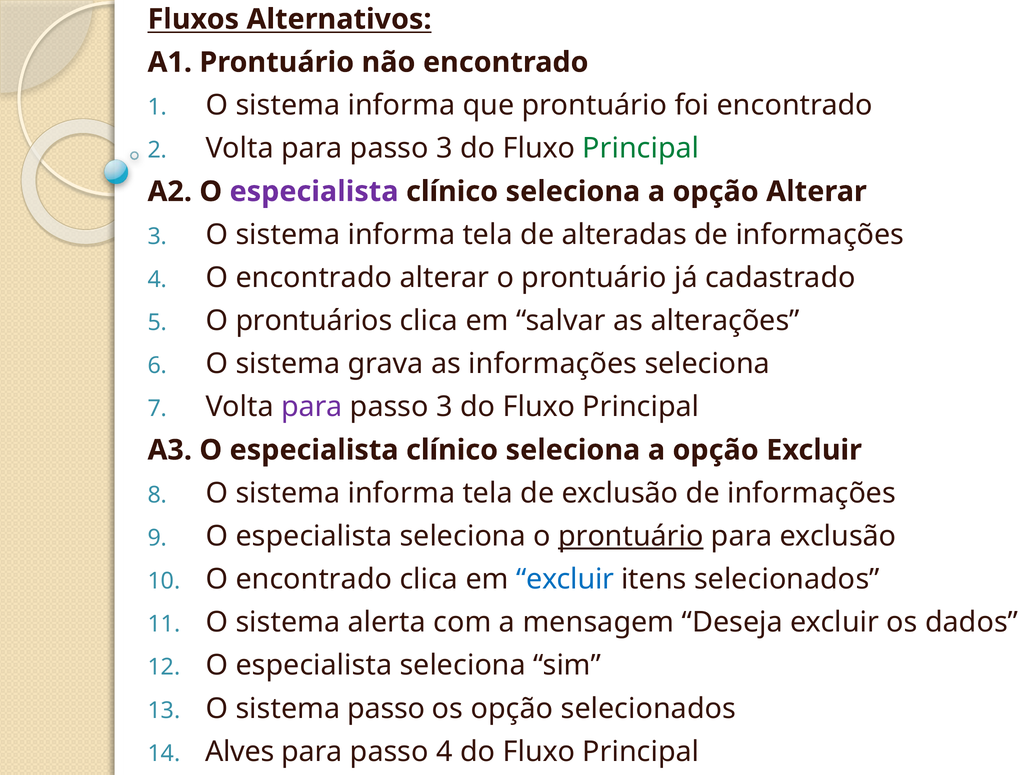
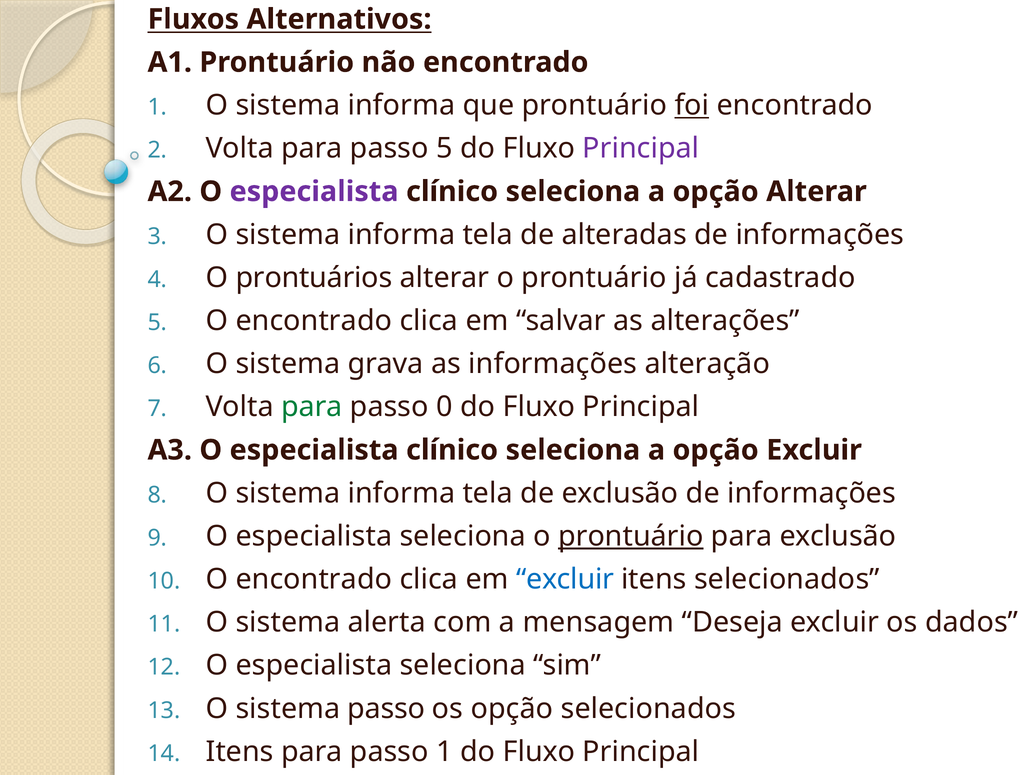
foi underline: none -> present (692, 105)
3: 3 -> 5 (444, 149)
Principal colour: green -> purple (641, 149)
encontrado: encontrado -> prontuários (314, 278)
5 O prontuários: prontuários -> encontrado (314, 321)
informações seleciona: seleciona -> alteração (707, 364)
para colour: purple -> green (312, 407)
3: 3 -> 0 (444, 407)
Alves: Alves -> Itens (240, 752)
passo 4: 4 -> 1 (444, 752)
